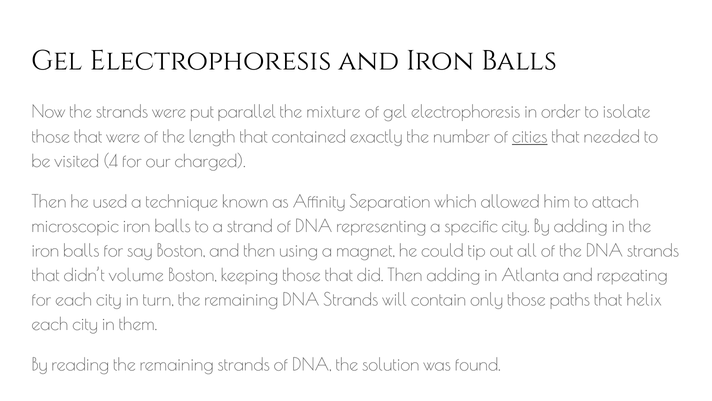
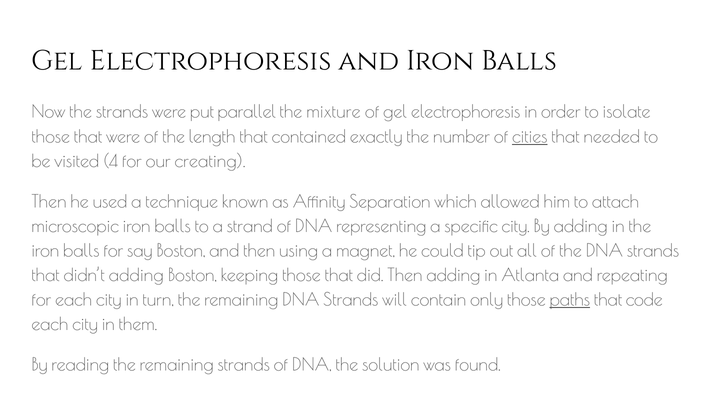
charged: charged -> creating (210, 161)
didn’t volume: volume -> adding (136, 275)
paths underline: none -> present (570, 300)
helix: helix -> code (644, 300)
